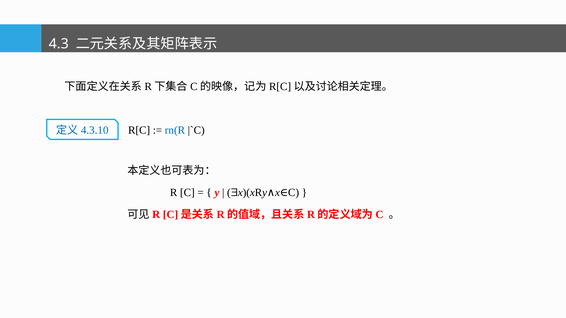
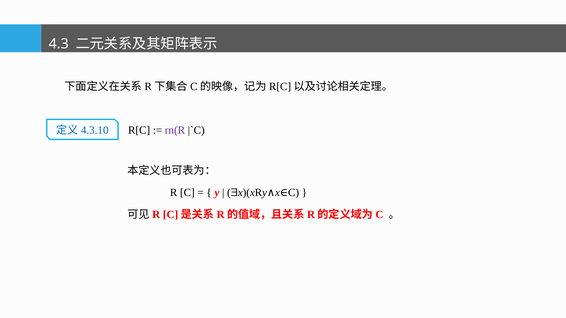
rn(R colour: blue -> purple (175, 130)
